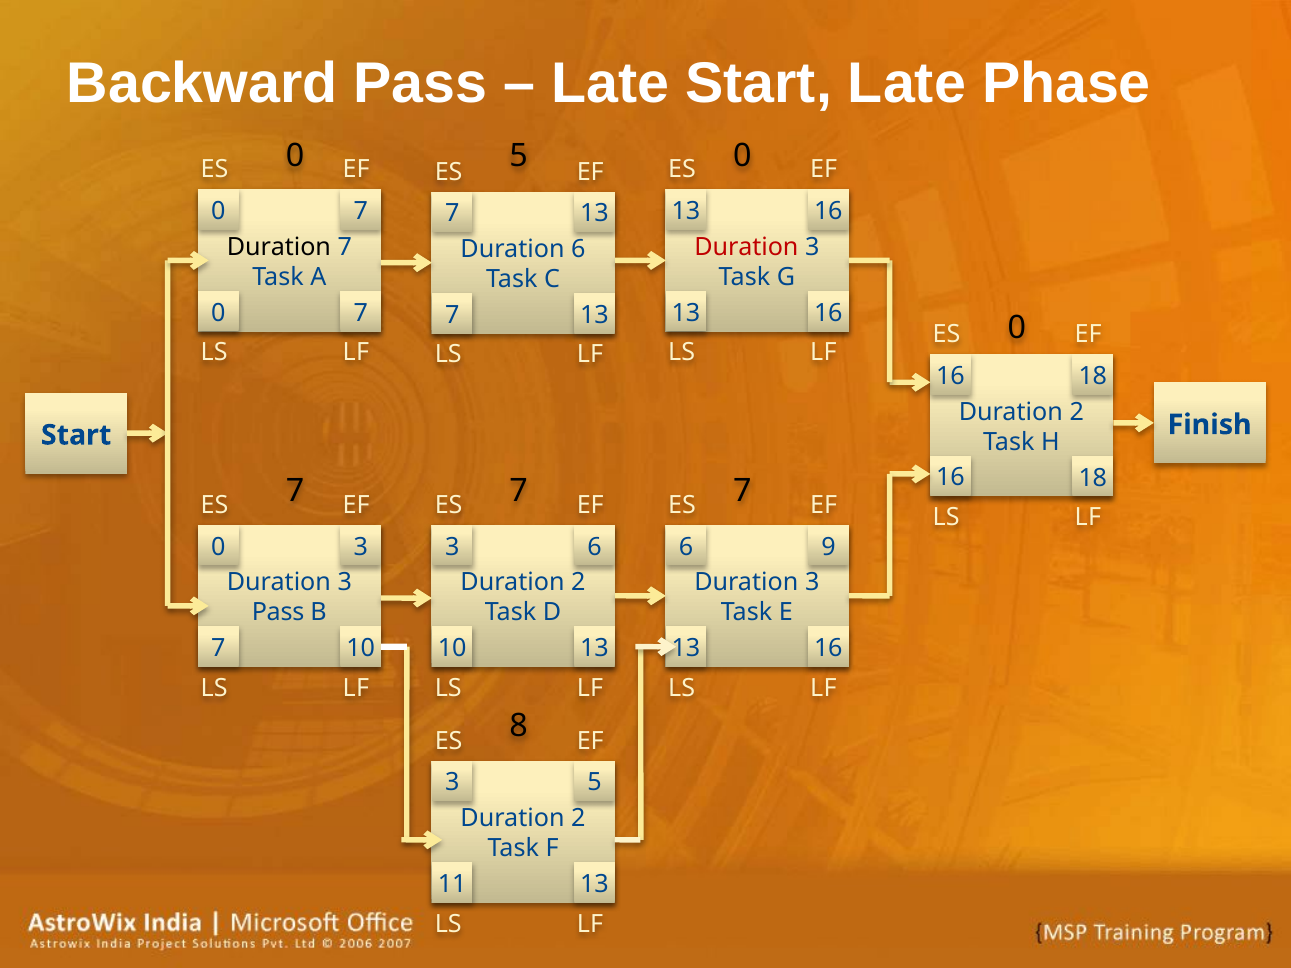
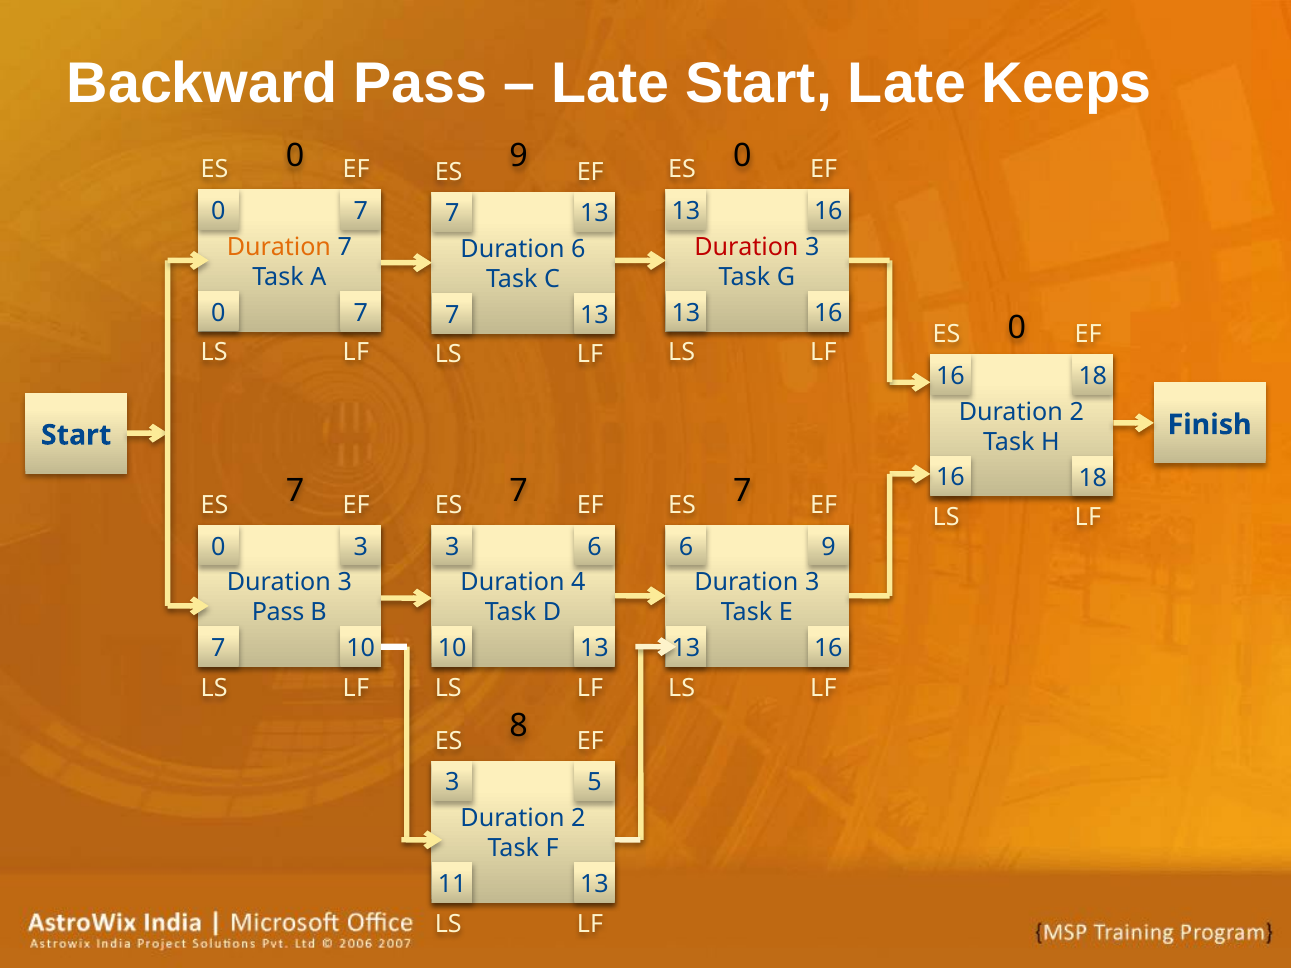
Phase: Phase -> Keeps (1067, 84)
0 5: 5 -> 9 (519, 156)
Duration colour: black -> orange (279, 247)
2: 2 -> 4 (578, 583)
